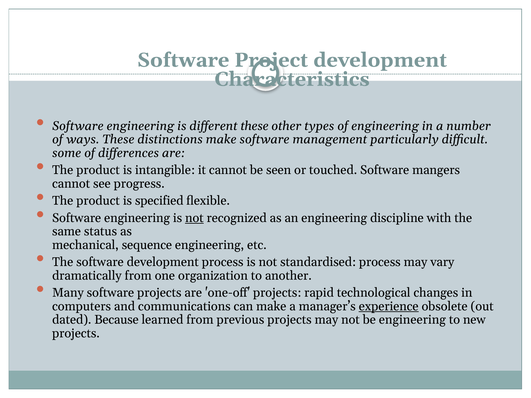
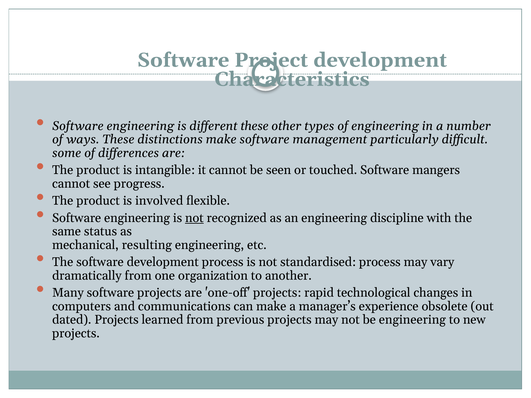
specified: specified -> involved (159, 201)
sequence: sequence -> resulting (147, 245)
experience underline: present -> none (389, 306)
dated Because: Because -> Projects (117, 320)
